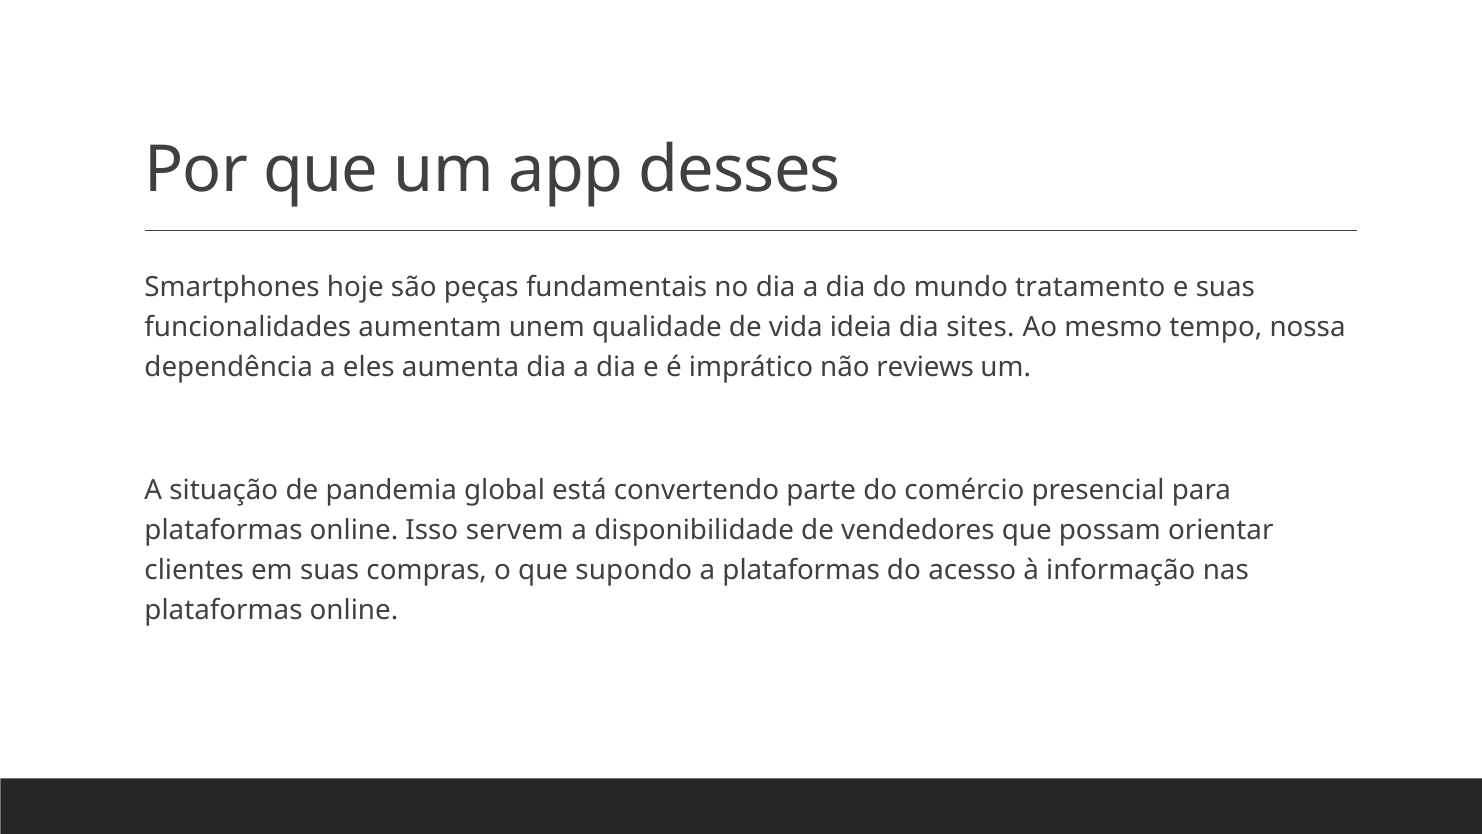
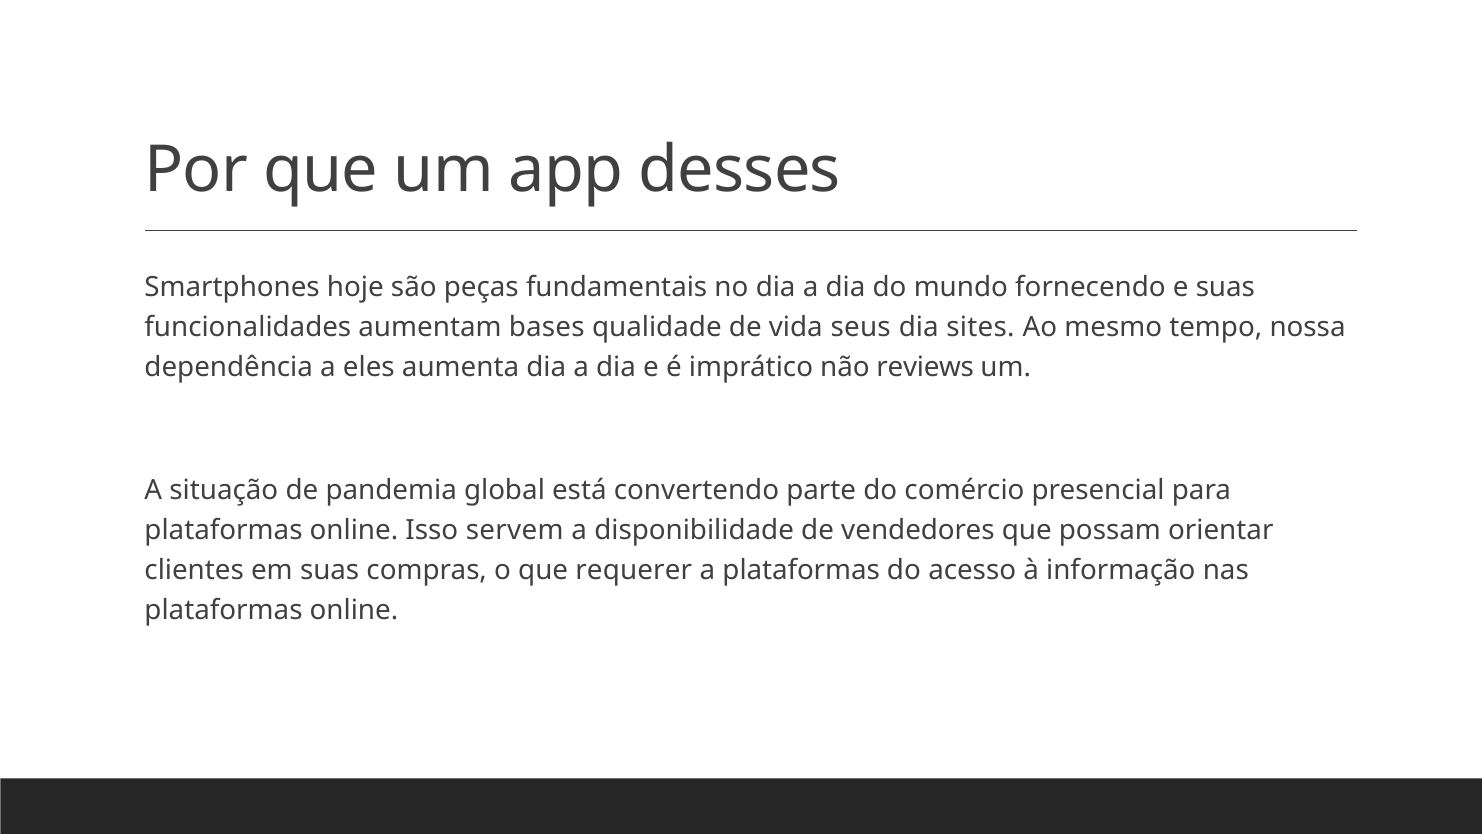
tratamento: tratamento -> fornecendo (1090, 287)
unem: unem -> bases (547, 327)
ideia: ideia -> seus (861, 327)
supondo: supondo -> requerer (634, 570)
